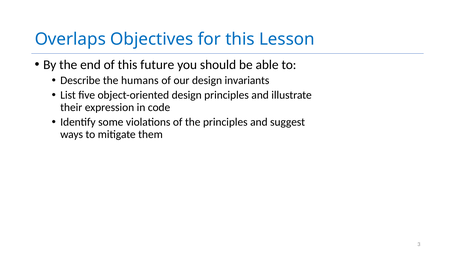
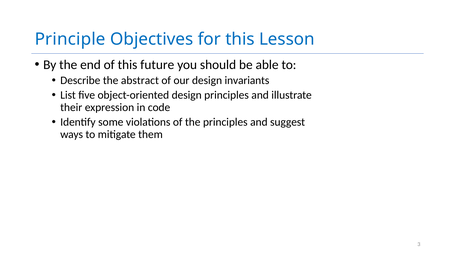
Overlaps: Overlaps -> Principle (70, 39)
humans: humans -> abstract (140, 80)
